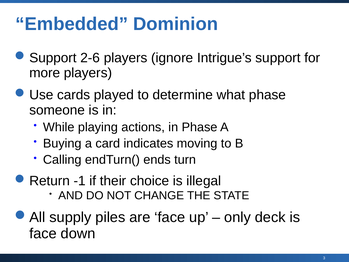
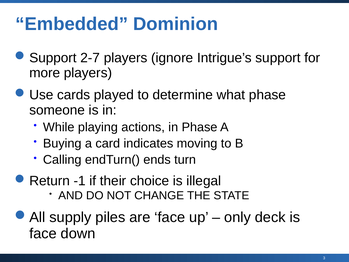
2-6: 2-6 -> 2-7 (90, 58)
